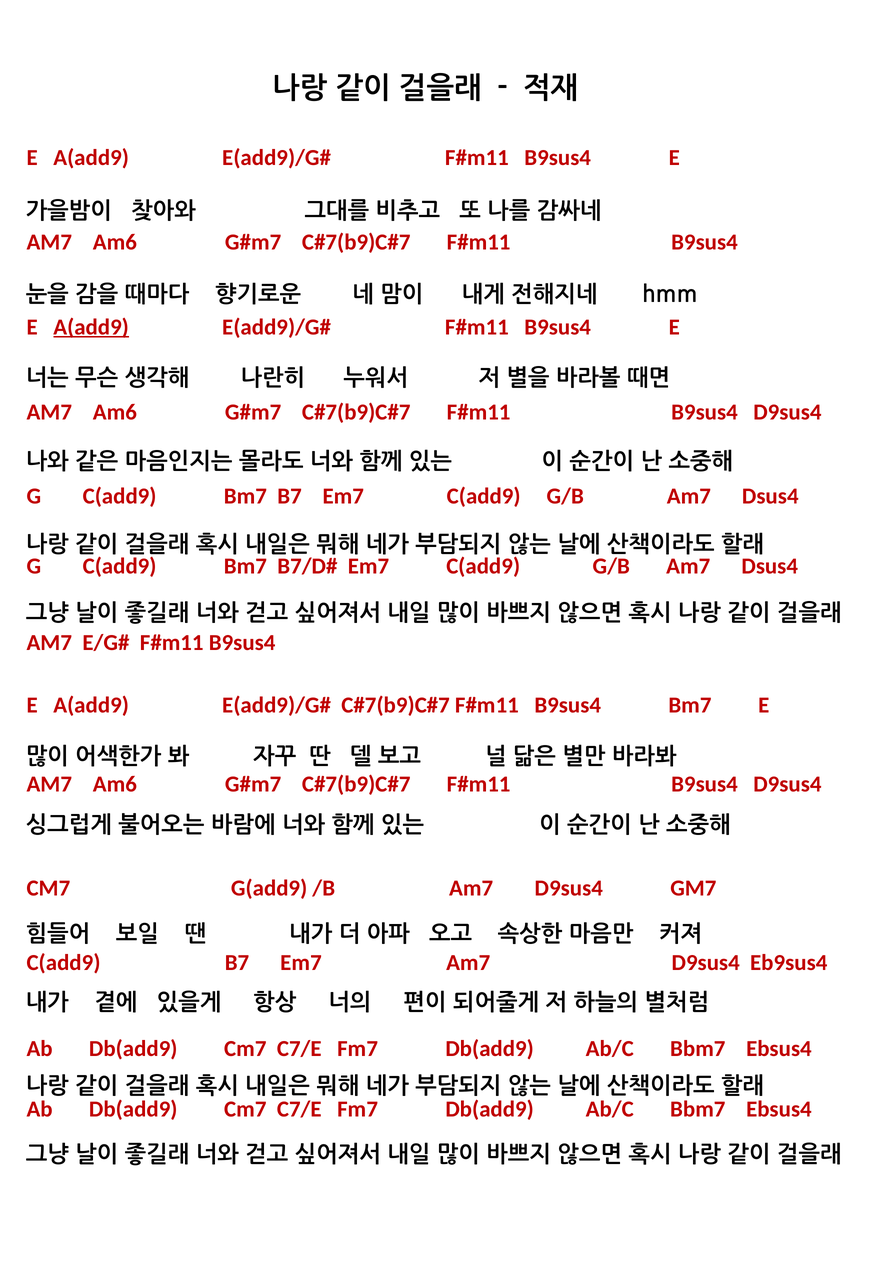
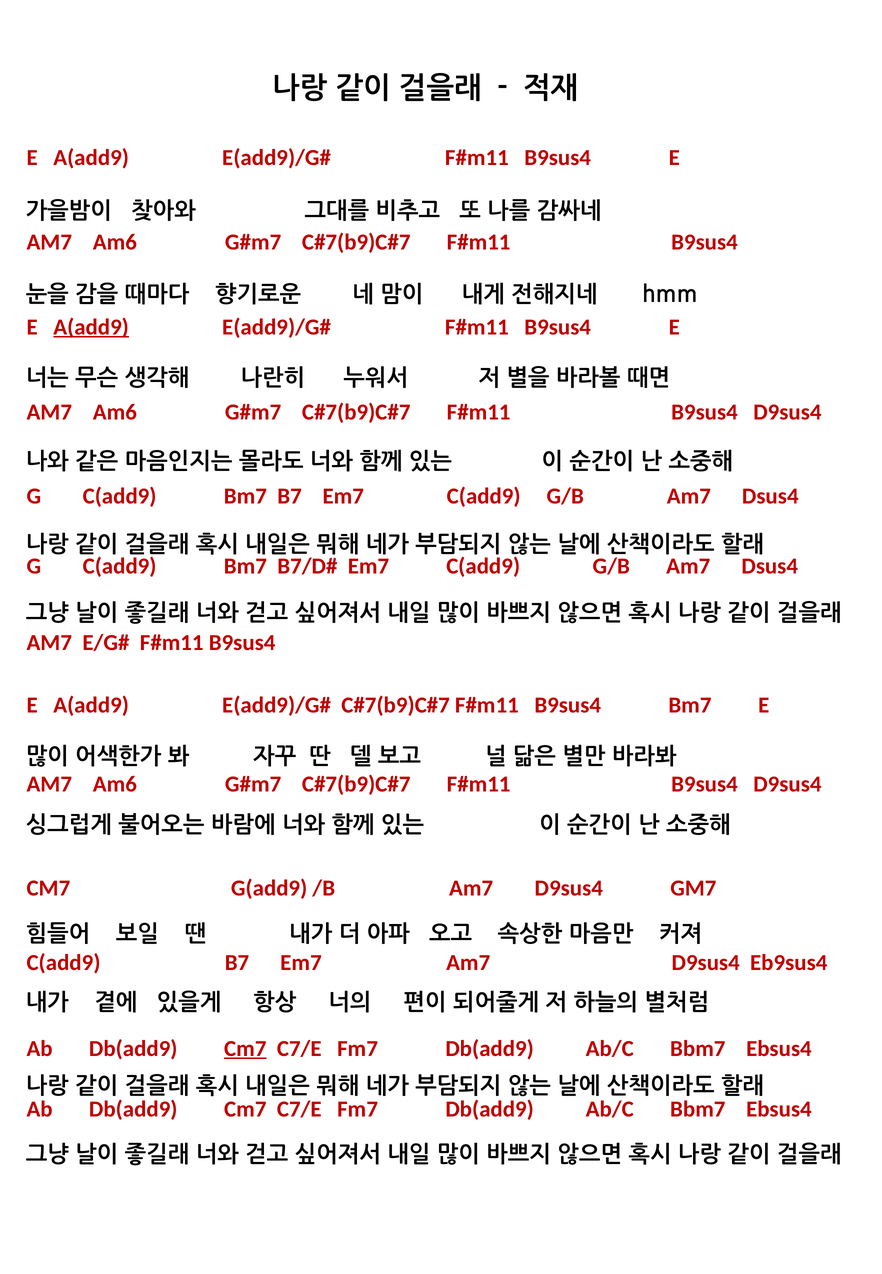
Cm7 underline: none -> present (245, 1049)
